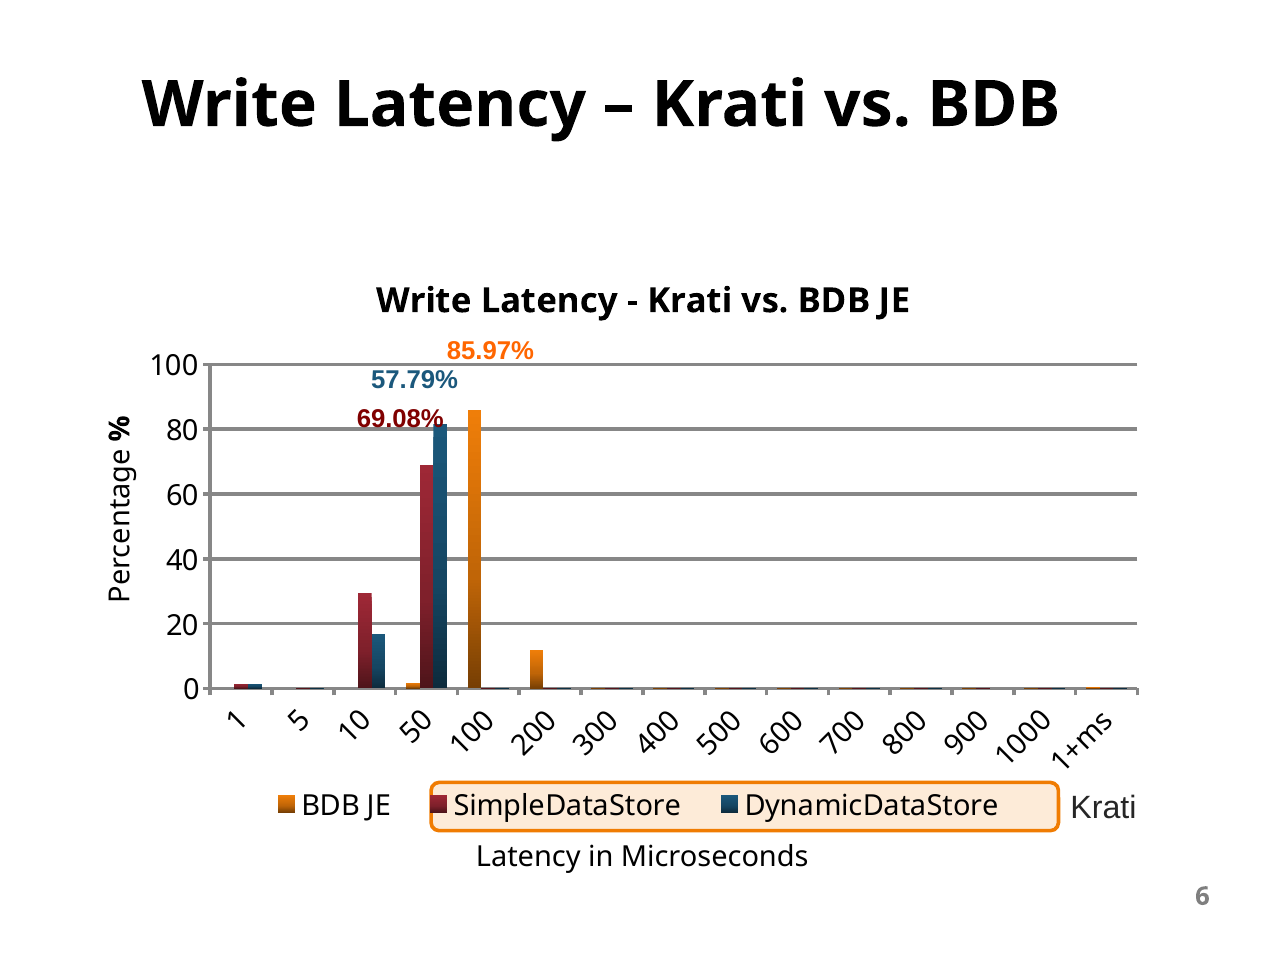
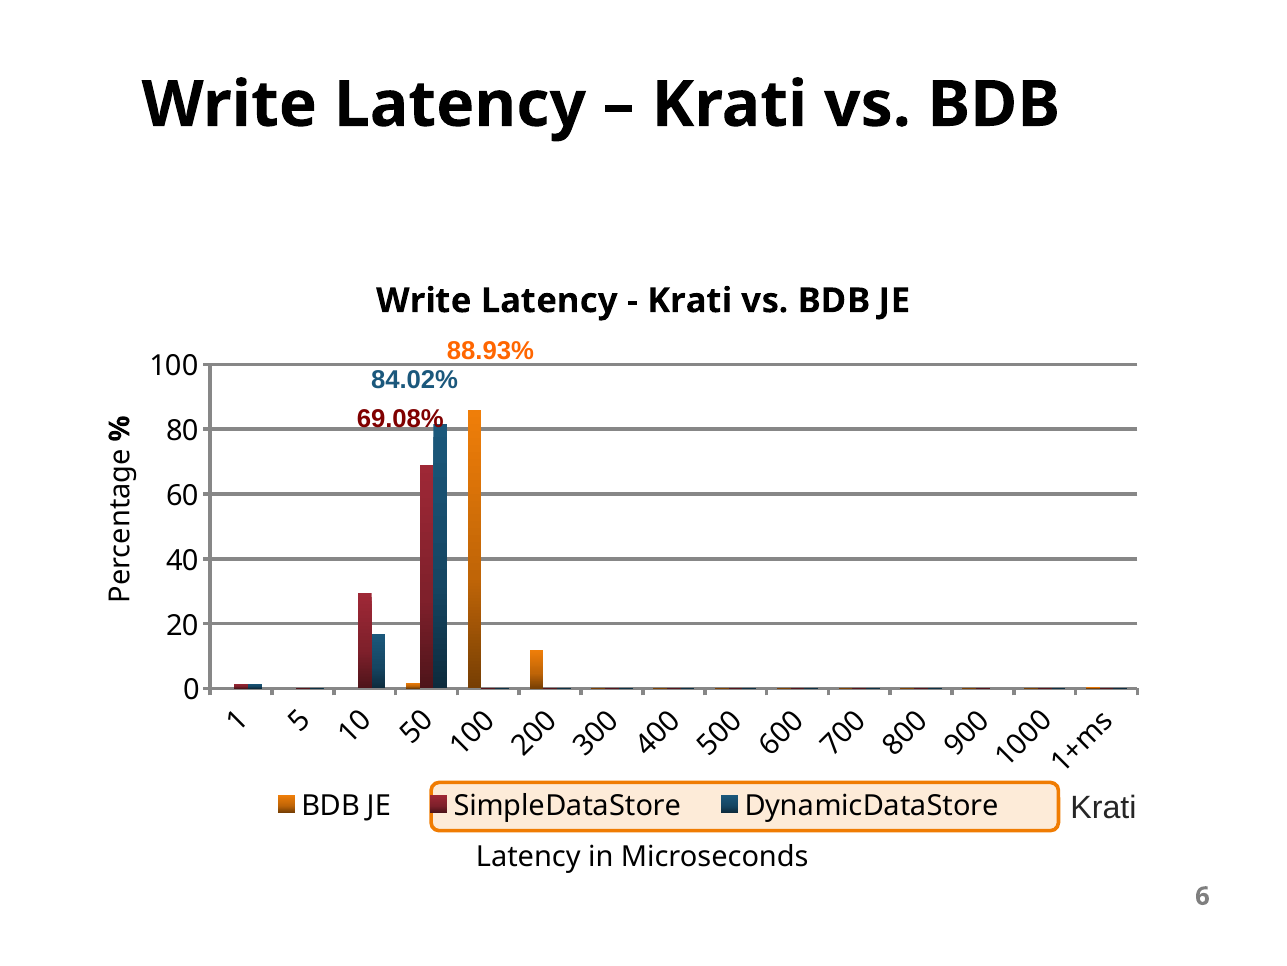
85.97%: 85.97% -> 88.93% (490, 351)
57.79%: 57.79% -> 84.02% (415, 380)
